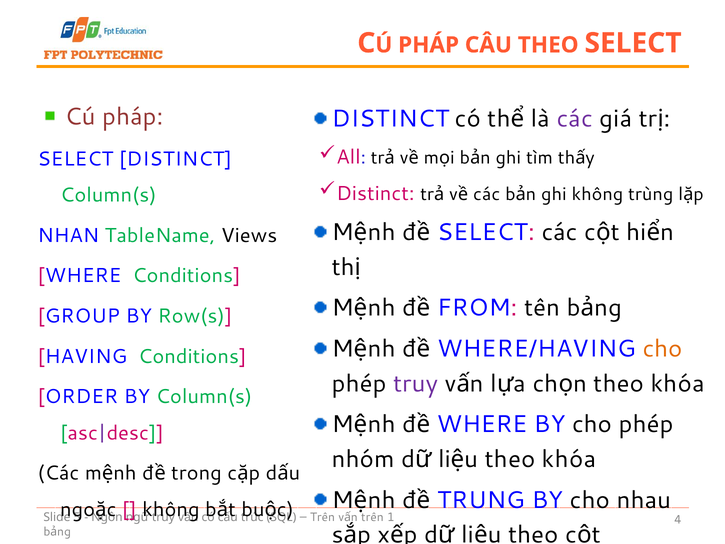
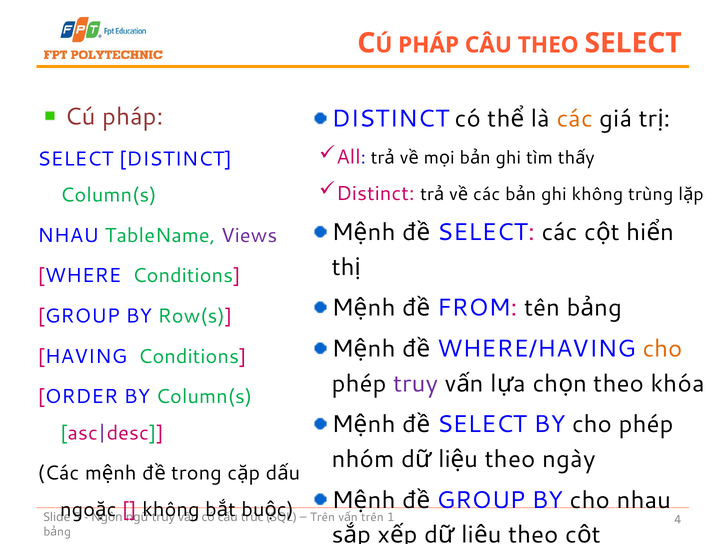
các colour: purple -> orange (575, 119)
NHAN: NHAN -> NHAU (68, 235)
Views colour: black -> purple (249, 235)
WHERE: WHERE -> SELECT (482, 424)
khóa: khóa -> ngày (569, 459)
TRUNG: TRUNG -> GROUP (481, 500)
